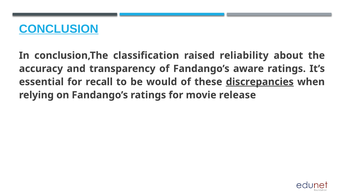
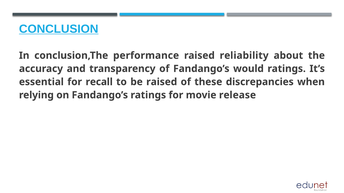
classification: classification -> performance (146, 56)
aware: aware -> would (248, 69)
be would: would -> raised (162, 82)
discrepancies underline: present -> none (260, 82)
